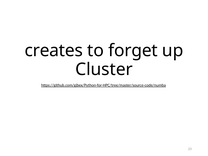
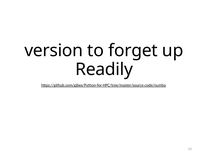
creates: creates -> version (54, 51)
Cluster: Cluster -> Readily (104, 69)
